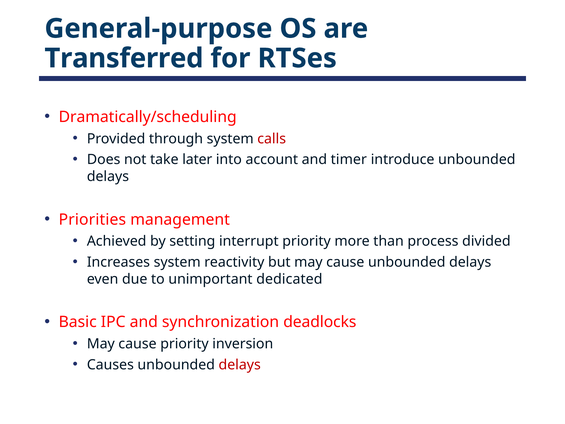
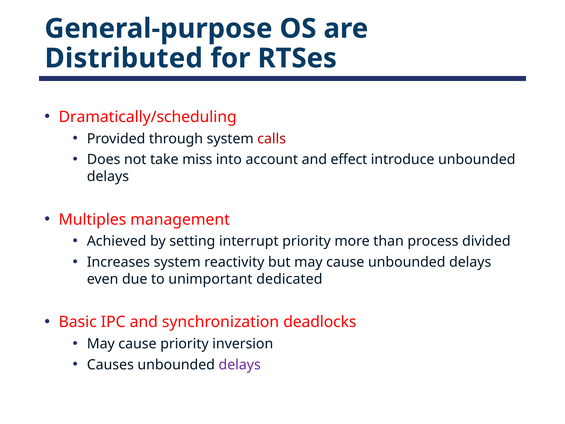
Transferred: Transferred -> Distributed (124, 58)
later: later -> miss (197, 160)
timer: timer -> effect (349, 160)
Priorities: Priorities -> Multiples (92, 219)
delays colour: red -> purple (240, 364)
